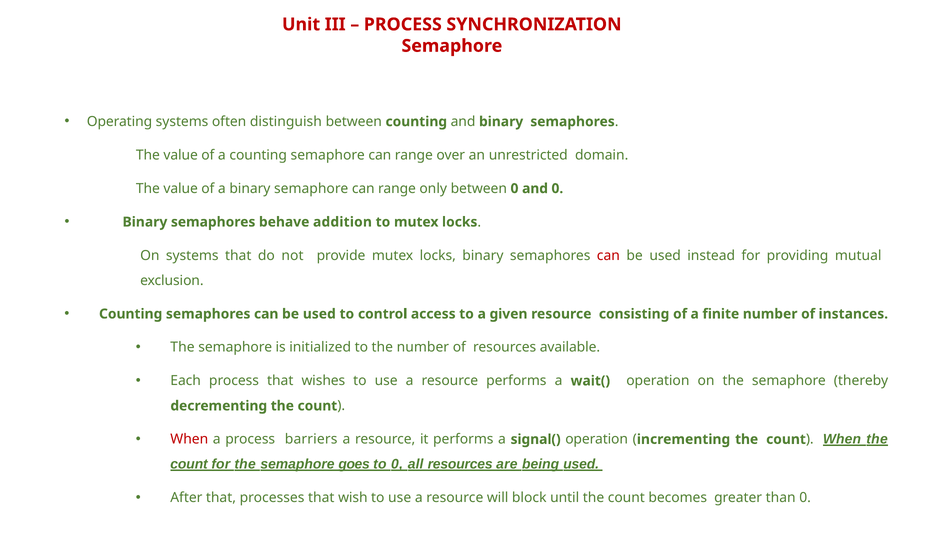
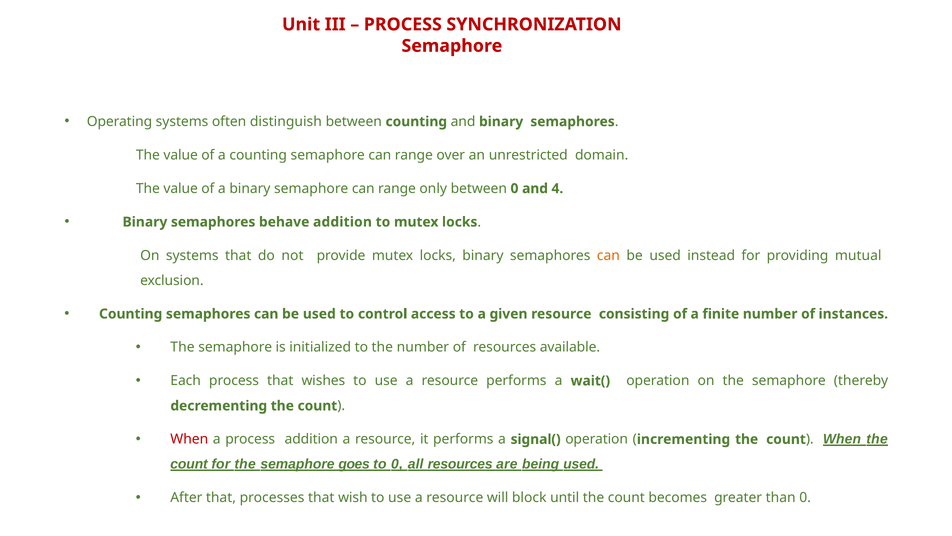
and 0: 0 -> 4 (557, 188)
can colour: red -> orange (608, 255)
process barriers: barriers -> addition (311, 439)
